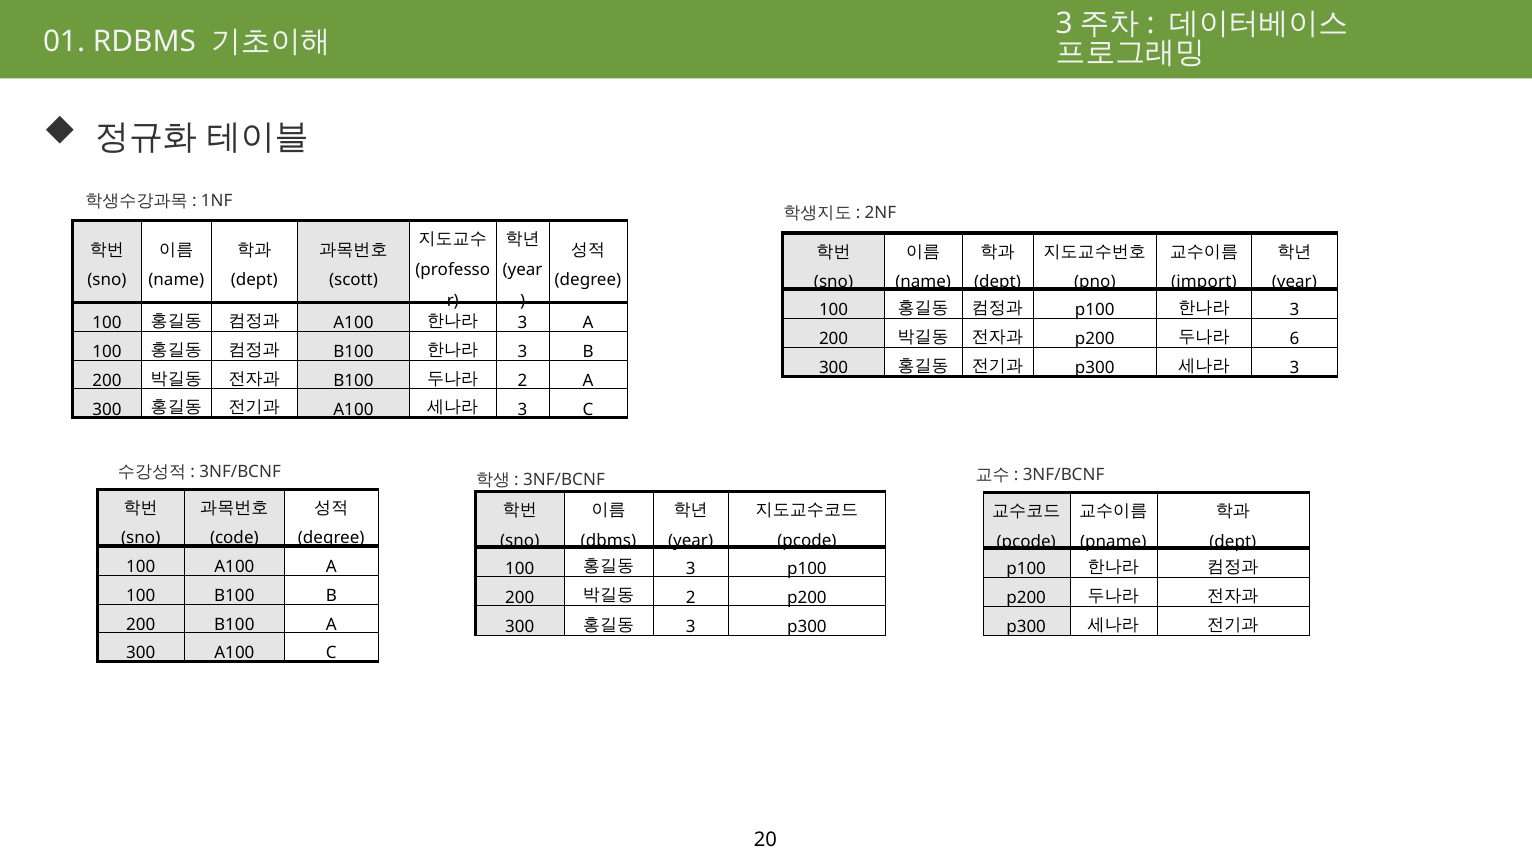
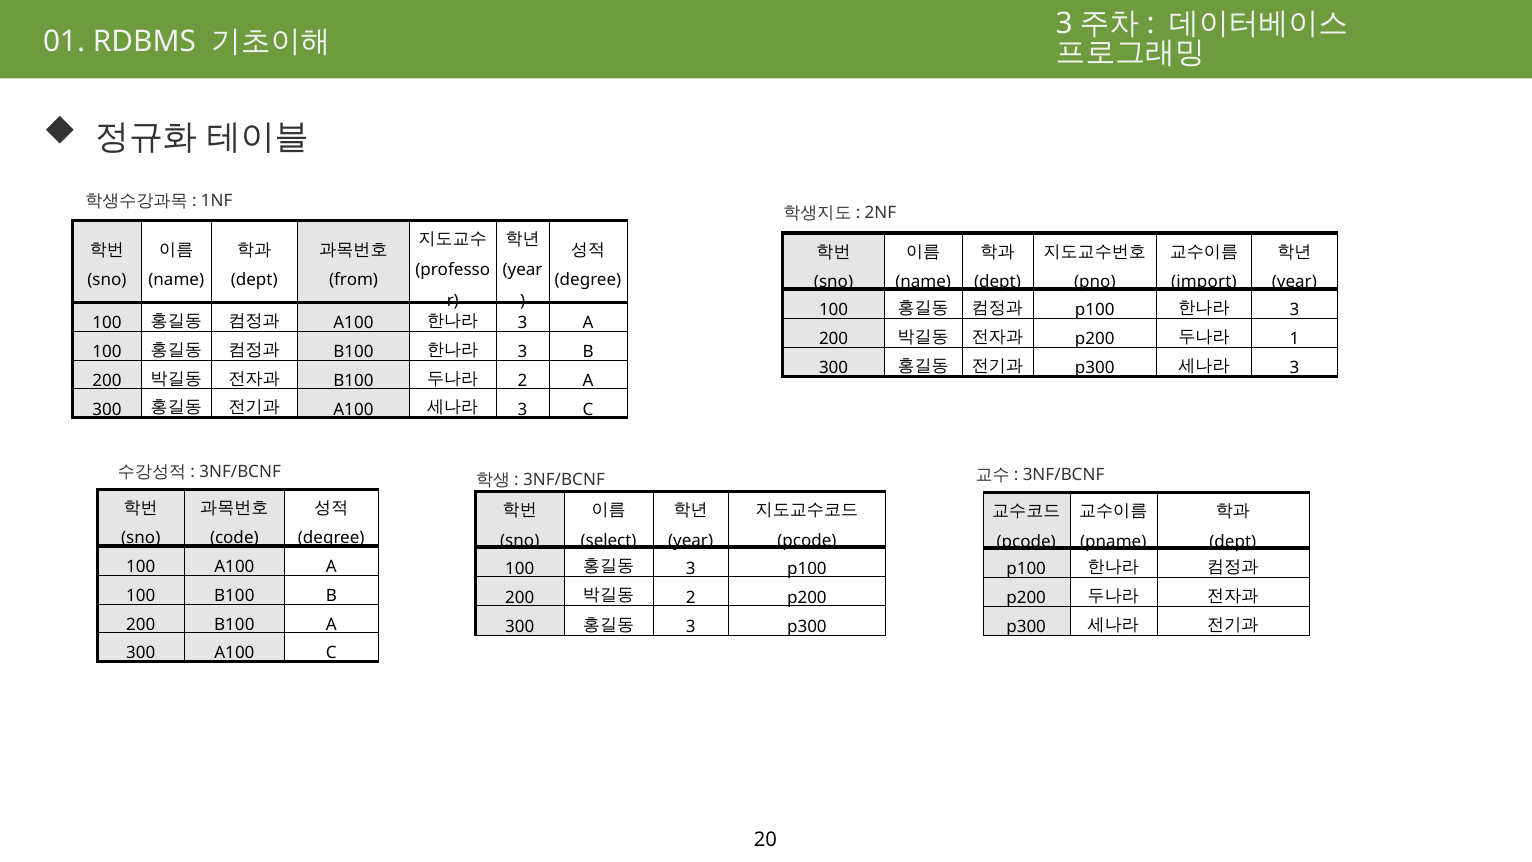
scott: scott -> from (354, 280)
6: 6 -> 1 (1294, 339)
dbms: dbms -> select (609, 540)
